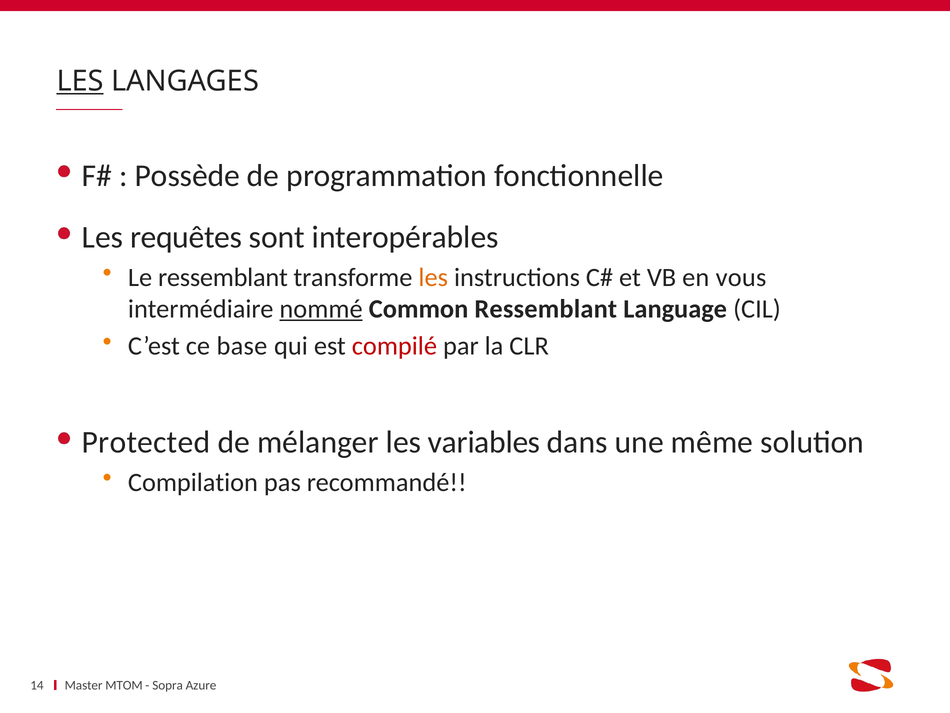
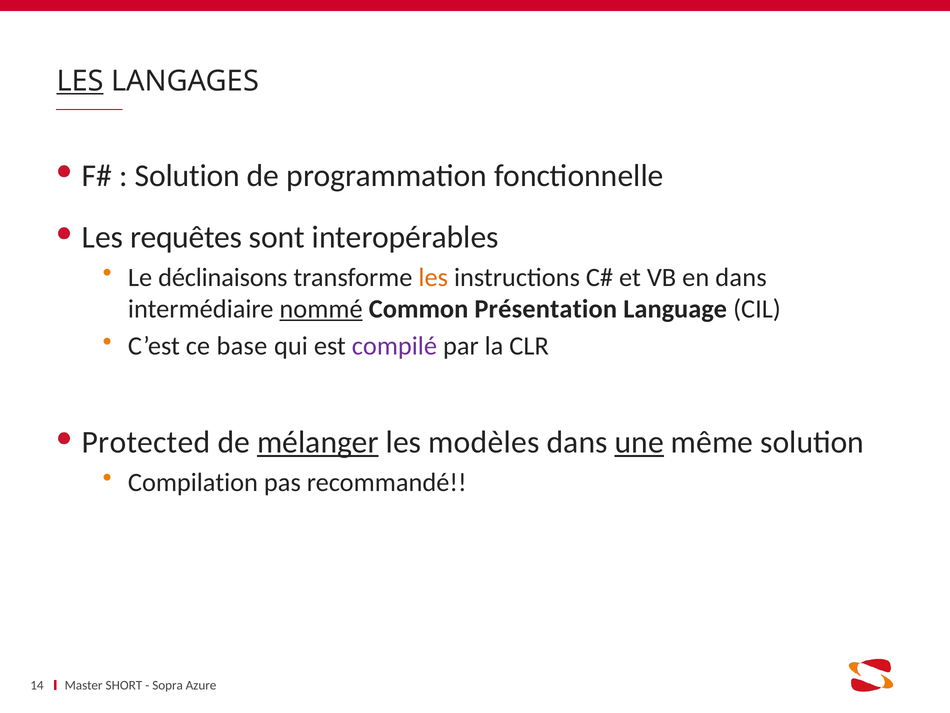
Possède: Possède -> Solution (187, 175)
Le ressemblant: ressemblant -> déclinaisons (223, 277)
en vous: vous -> dans (741, 277)
Common Ressemblant: Ressemblant -> Présentation (546, 309)
compilé colour: red -> purple (394, 346)
mélanger underline: none -> present (318, 442)
variables: variables -> modèles (484, 442)
une underline: none -> present (639, 442)
MTOM: MTOM -> SHORT (124, 685)
